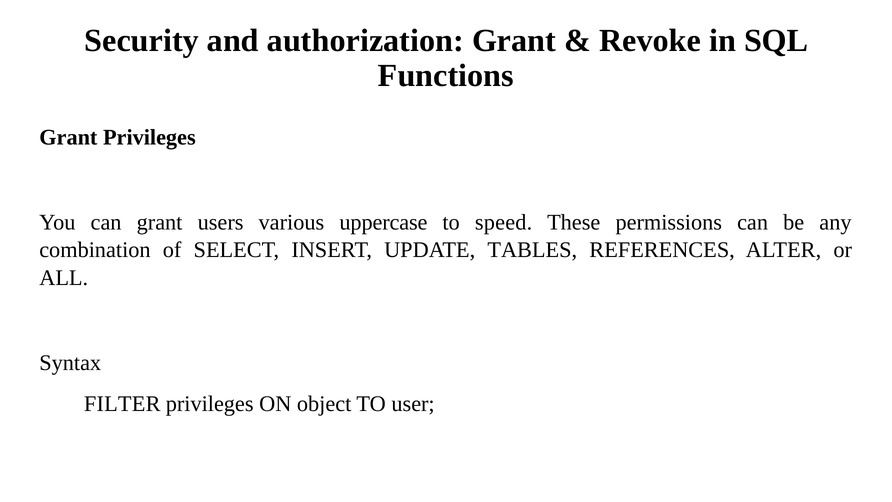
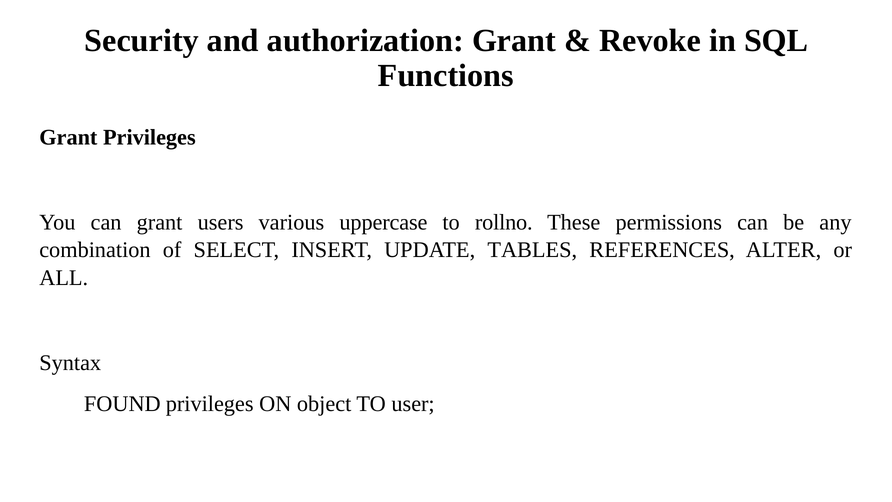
speed: speed -> rollno (504, 222)
FILTER: FILTER -> FOUND (122, 404)
